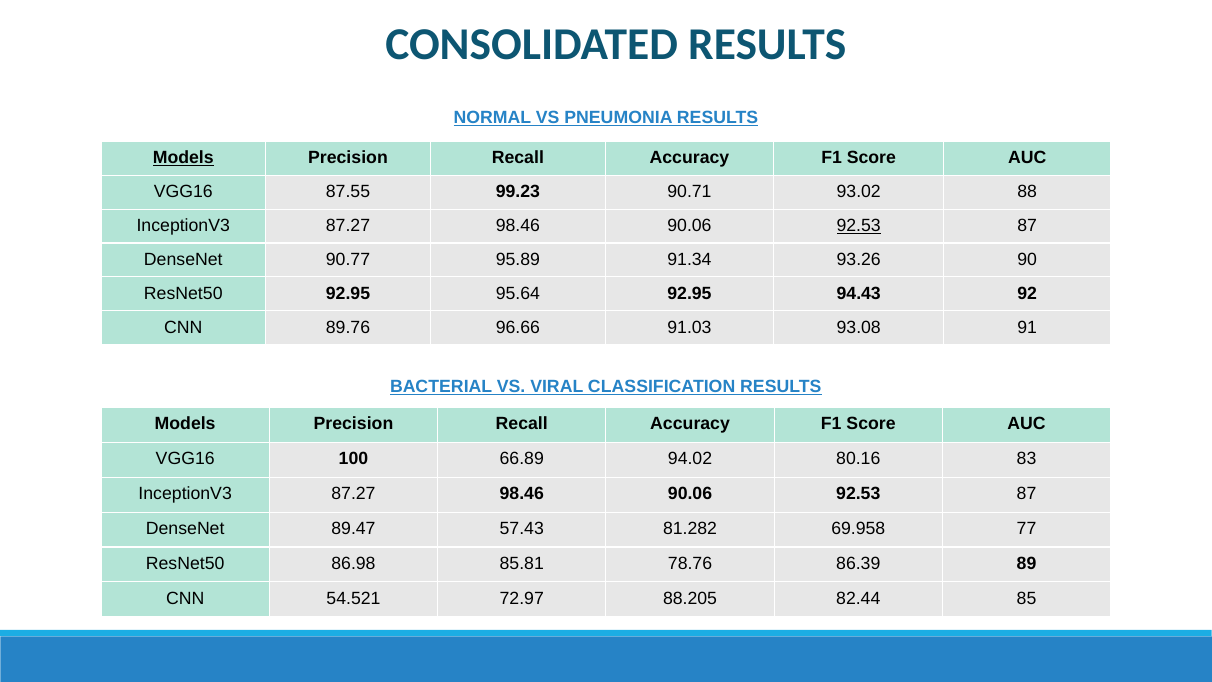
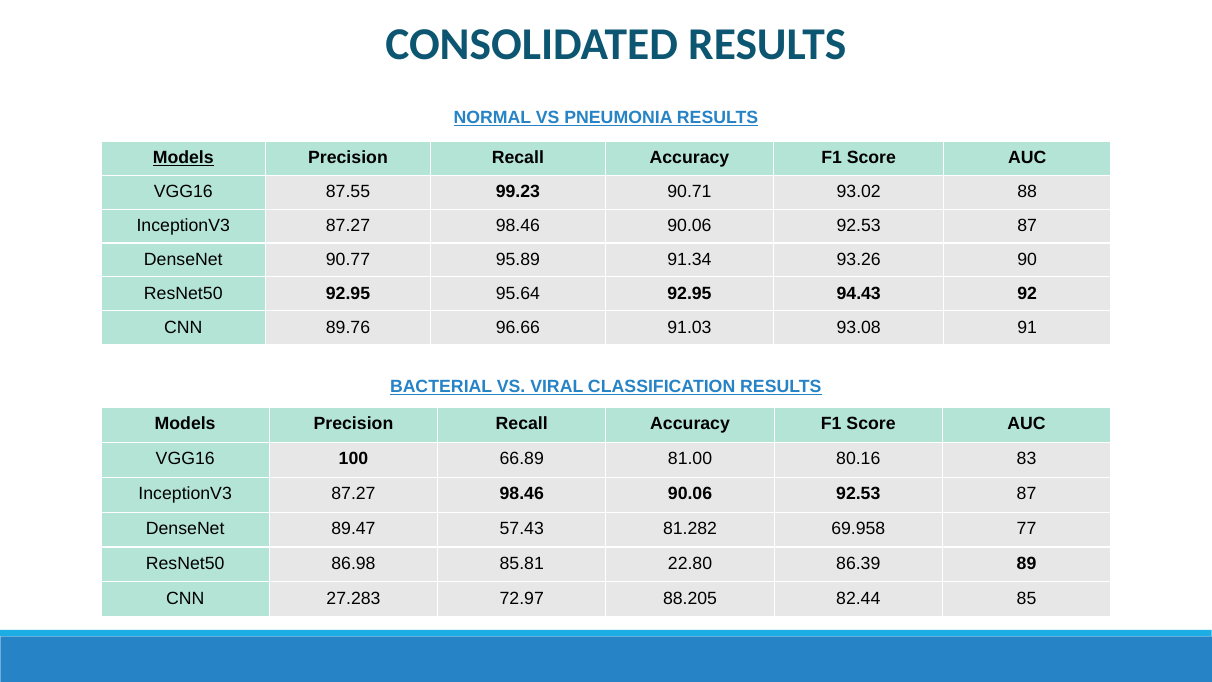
92.53 underline: present -> none (859, 226)
94.02: 94.02 -> 81.00 (690, 459)
78.76: 78.76 -> 22.80 (690, 563)
54.521: 54.521 -> 27.283 (353, 598)
